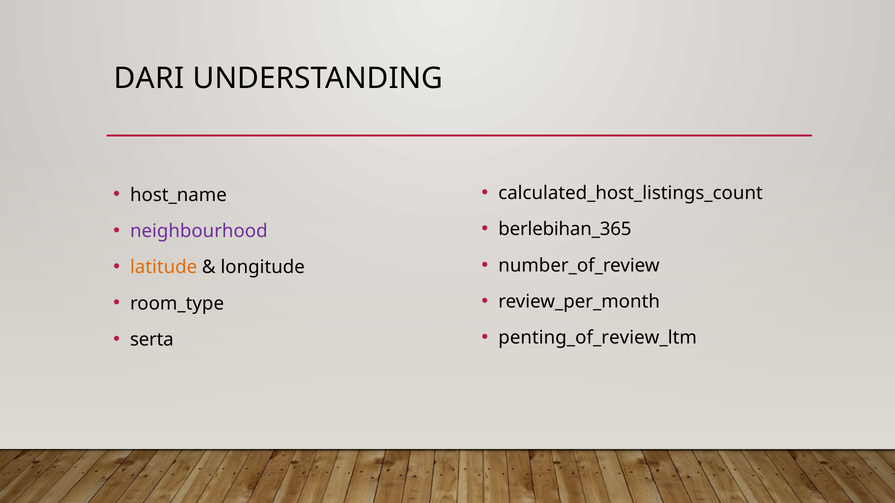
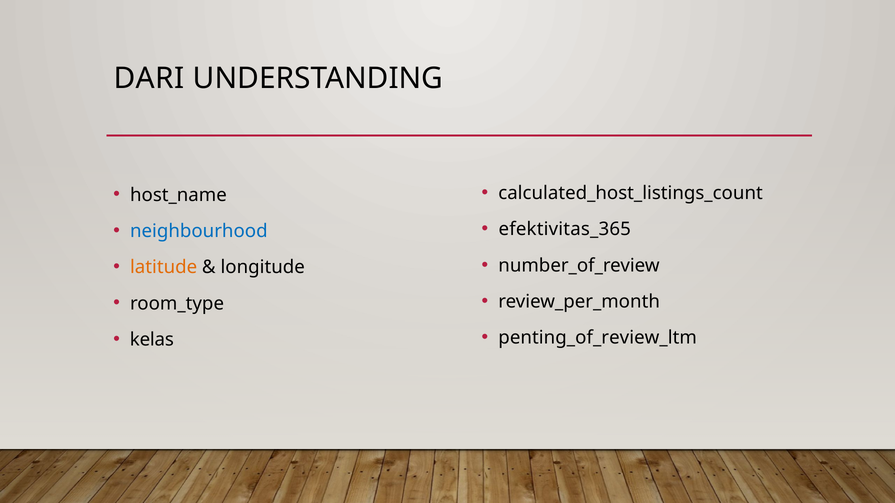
berlebihan_365: berlebihan_365 -> efektivitas_365 (565, 230)
neighbourhood colour: purple -> blue (199, 231)
serta: serta -> kelas (152, 340)
